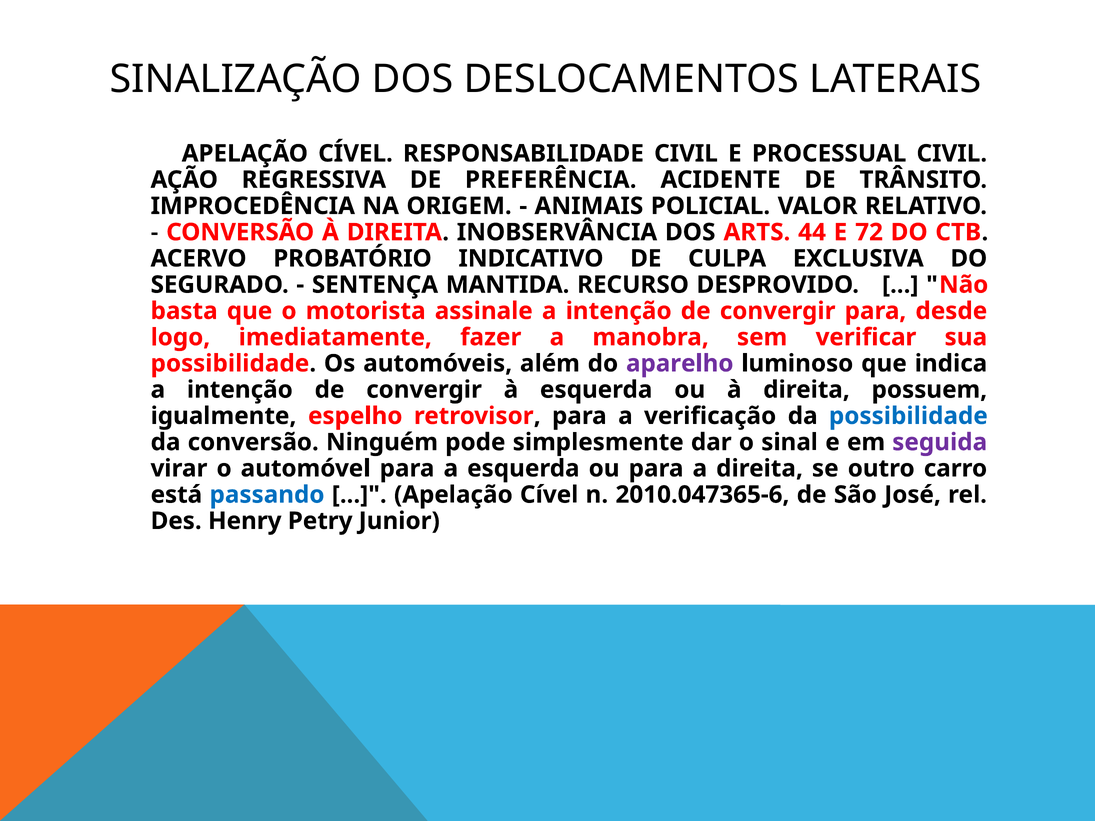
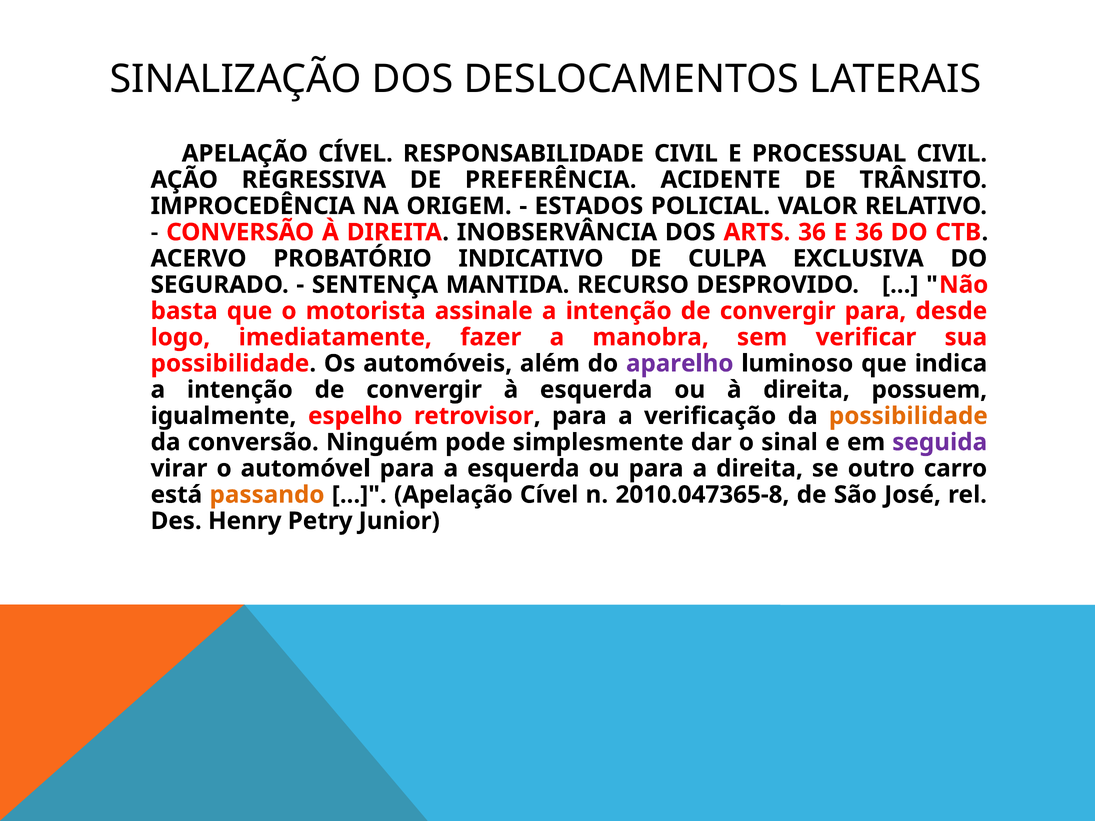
ANIMAIS: ANIMAIS -> ESTADOS (589, 206)
ARTS 44: 44 -> 36 (812, 232)
E 72: 72 -> 36 (869, 232)
possibilidade colour: blue -> orange (908, 416)
passando colour: blue -> orange (267, 495)
2010.047365-6: 2010.047365-6 -> 2010.047365-8 (702, 495)
